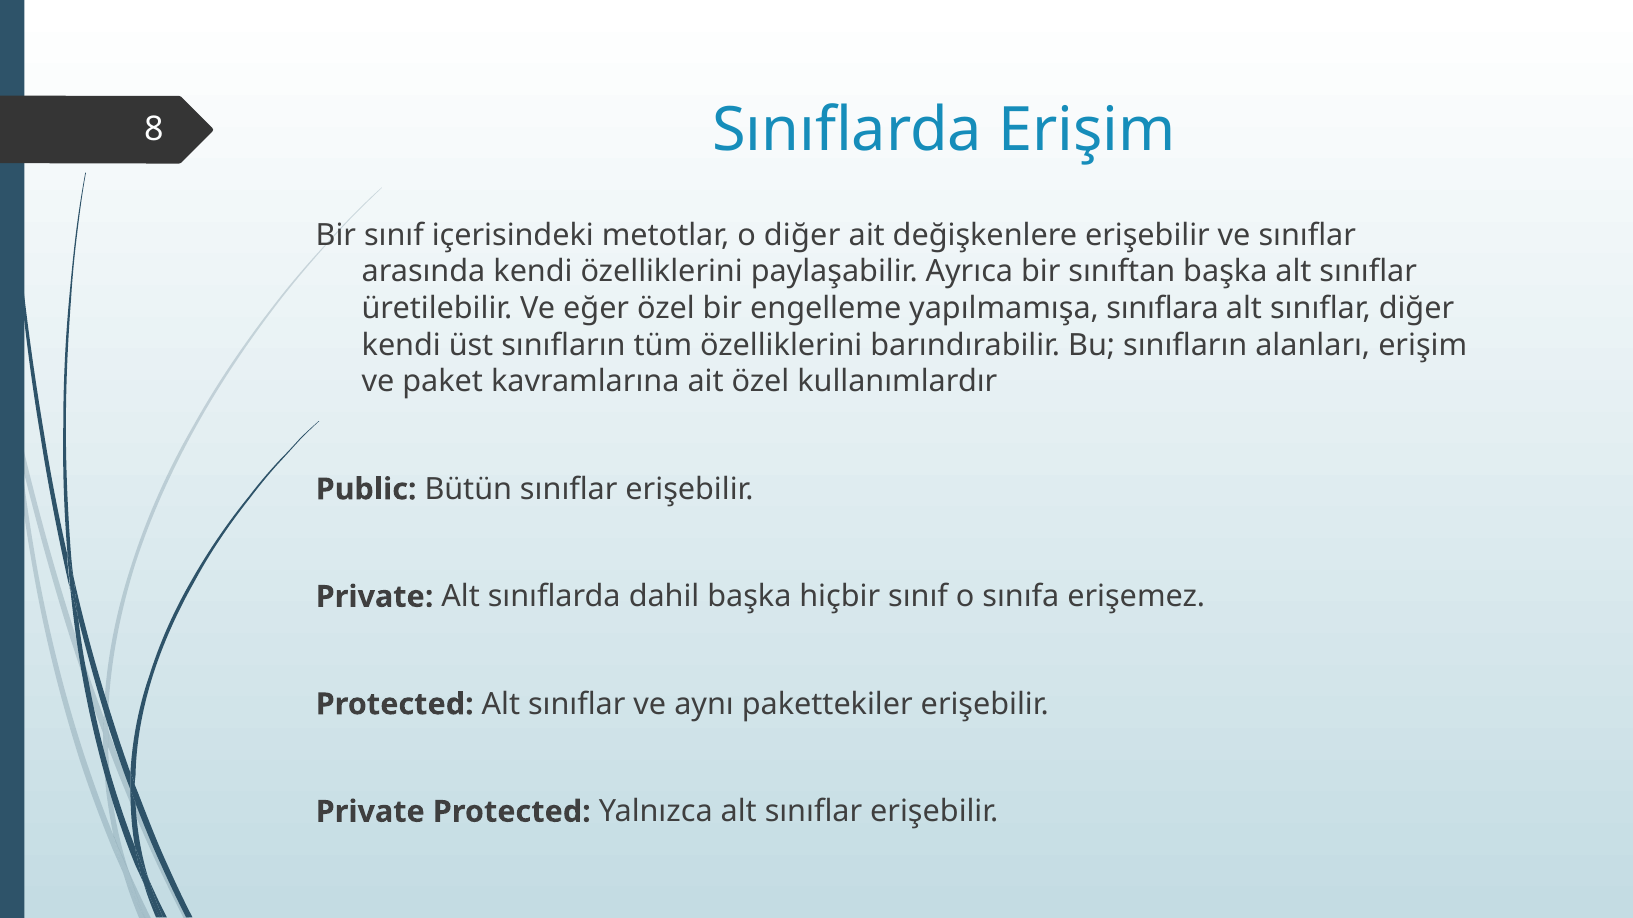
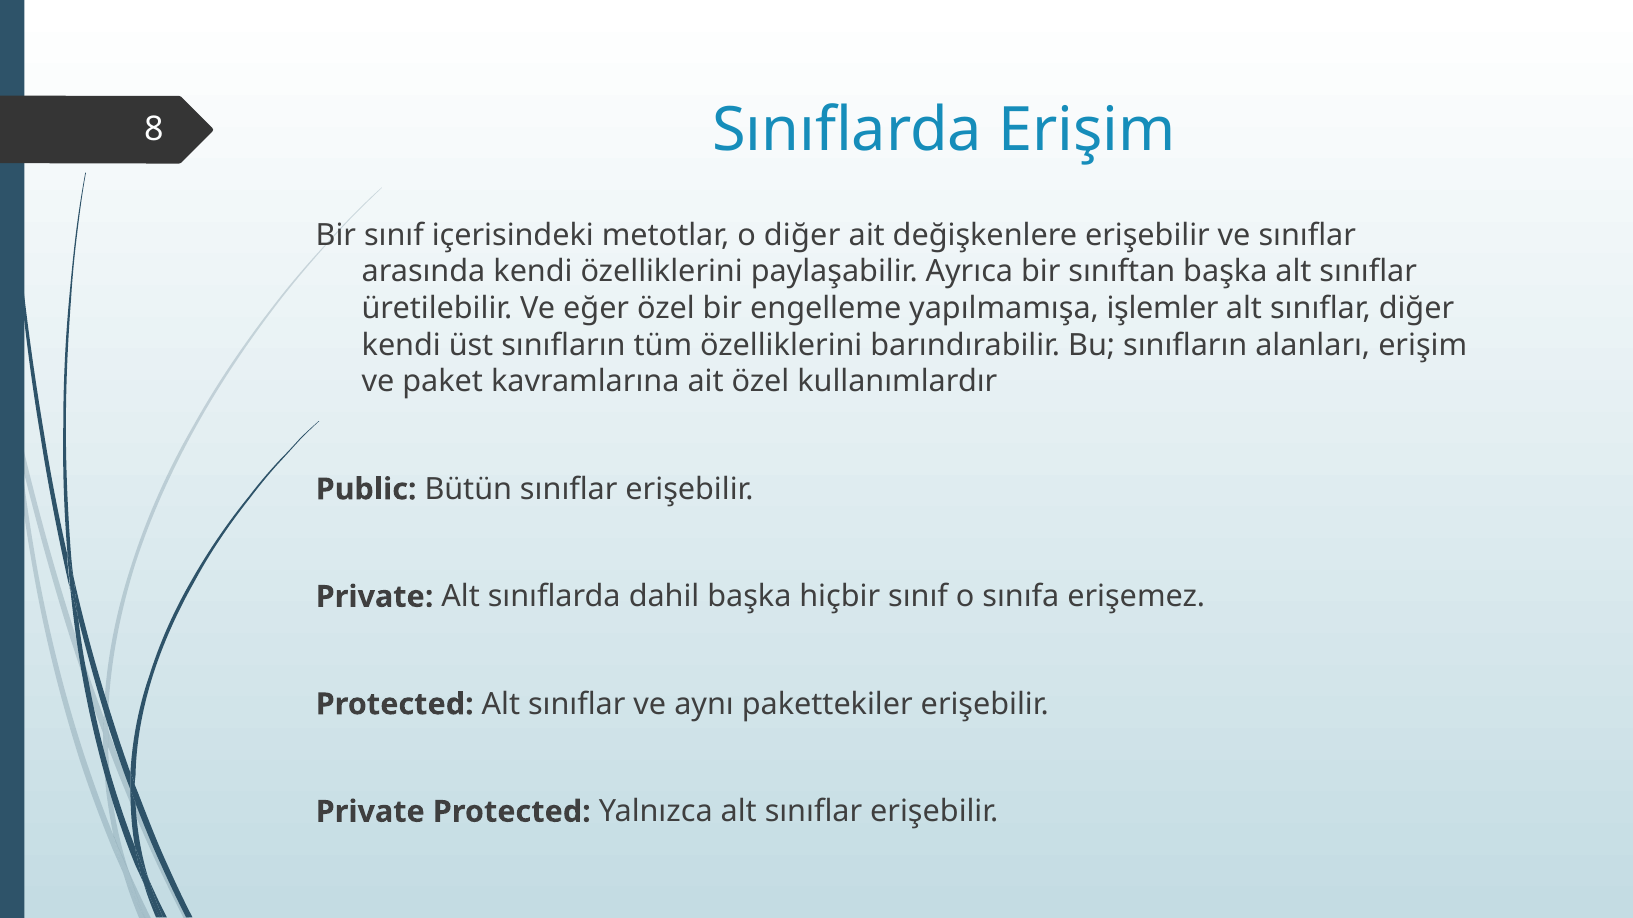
sınıflara: sınıflara -> işlemler (1163, 309)
